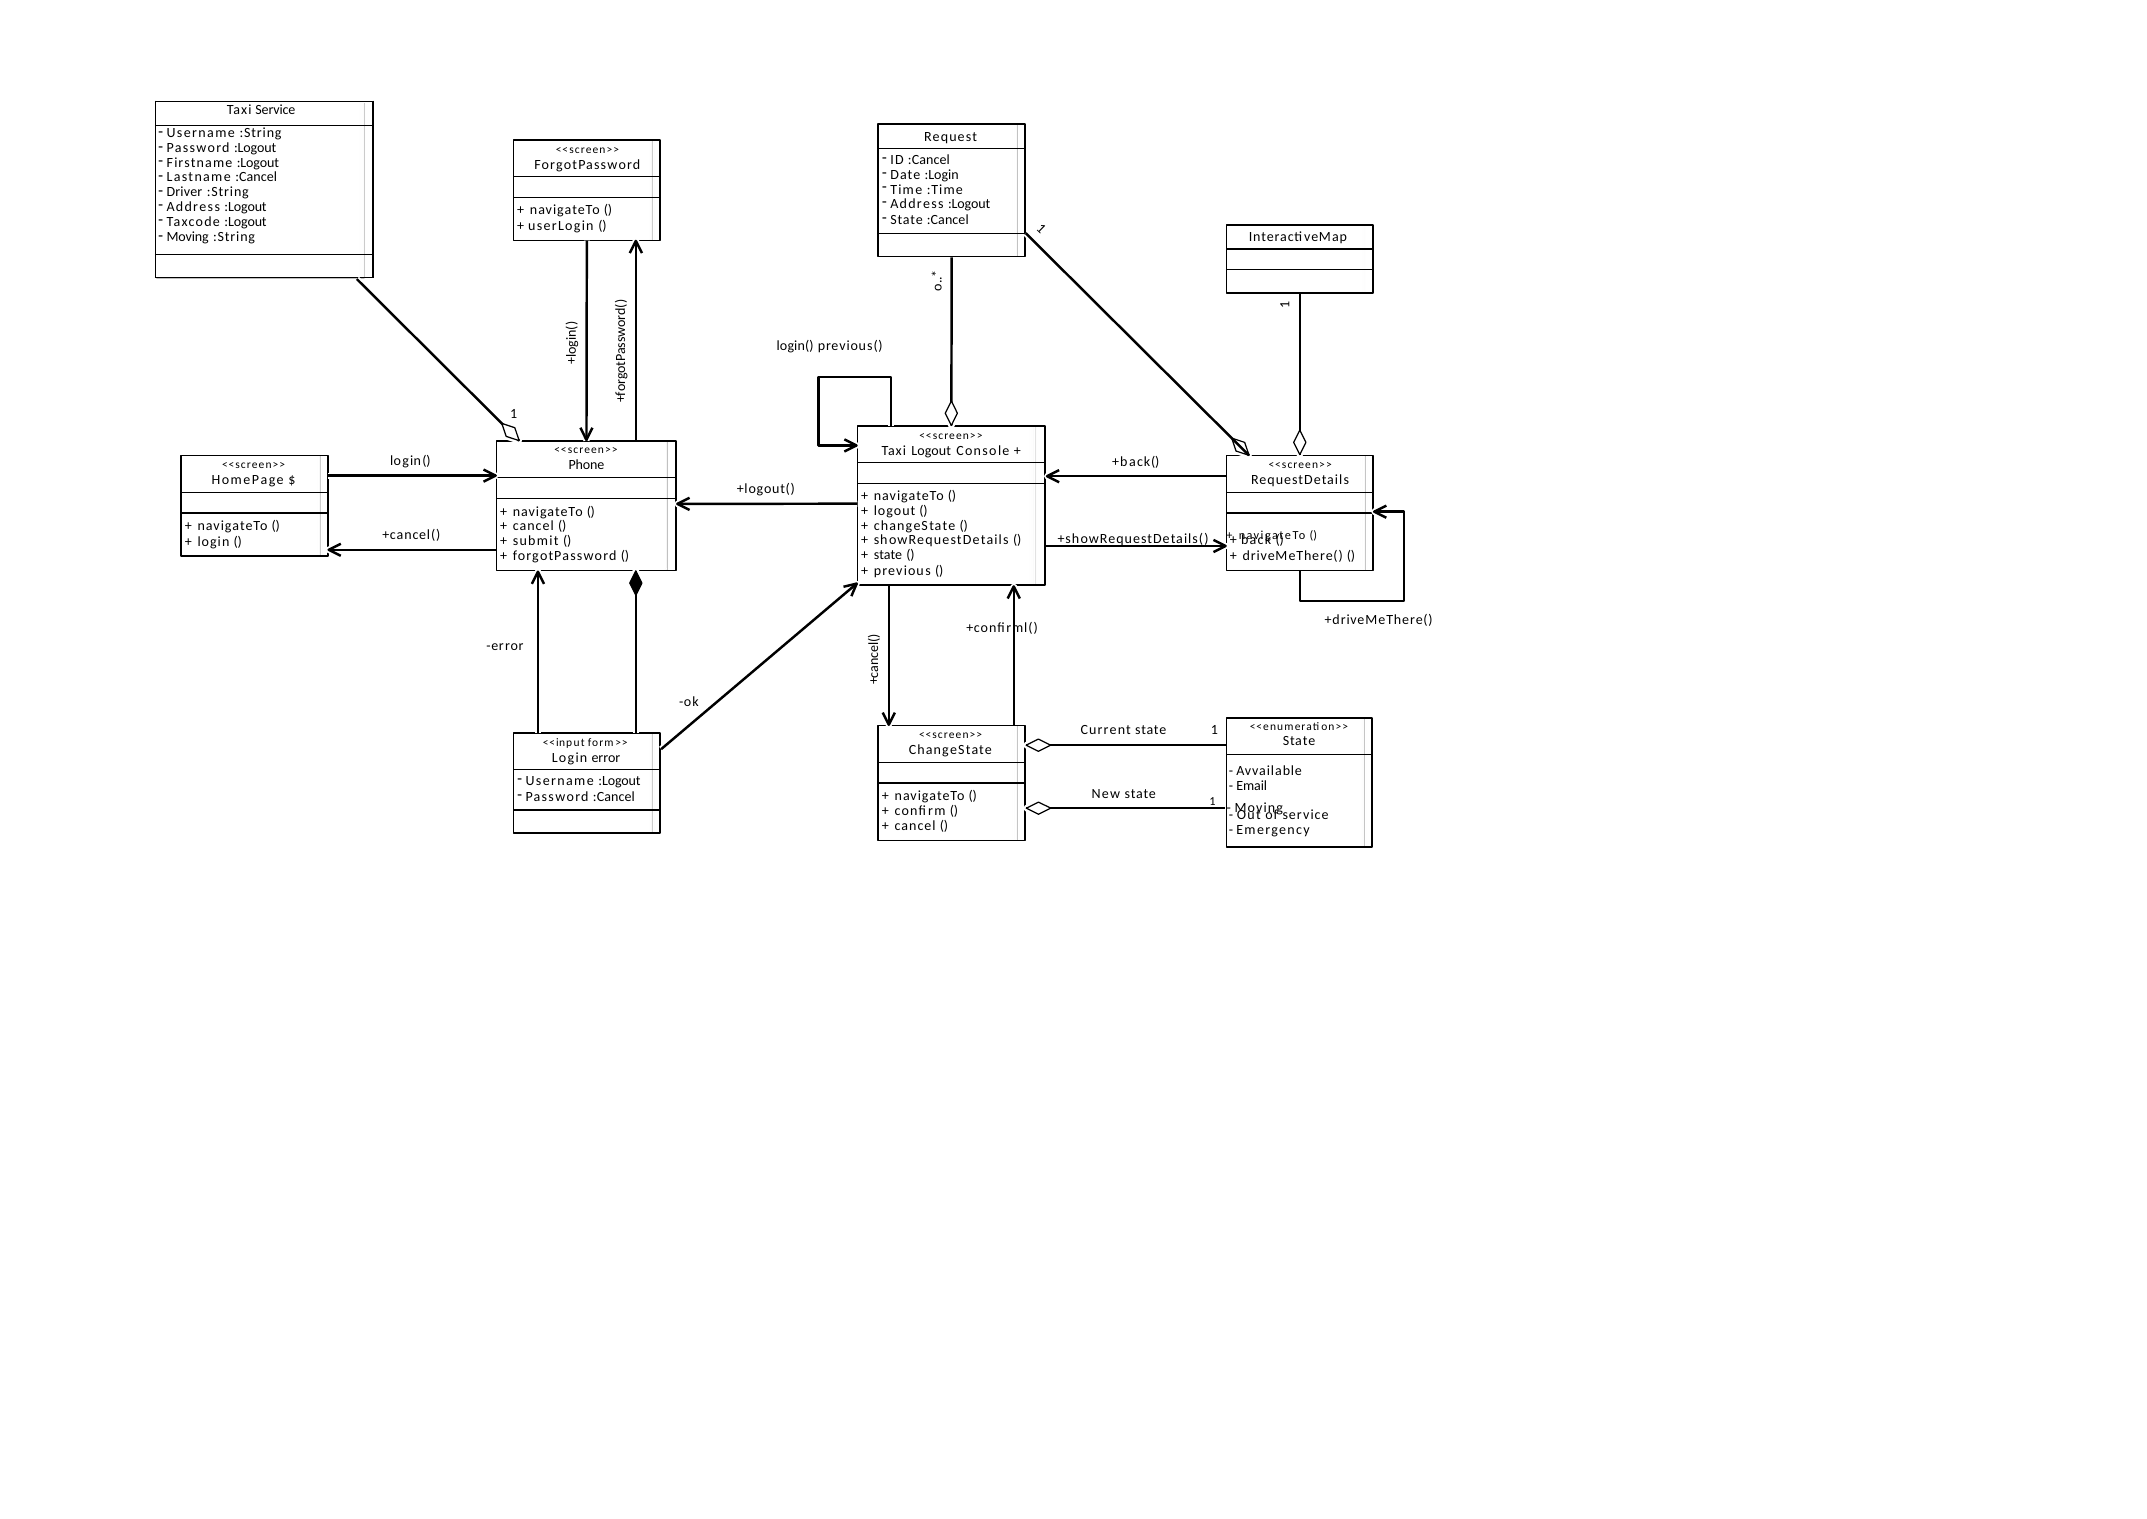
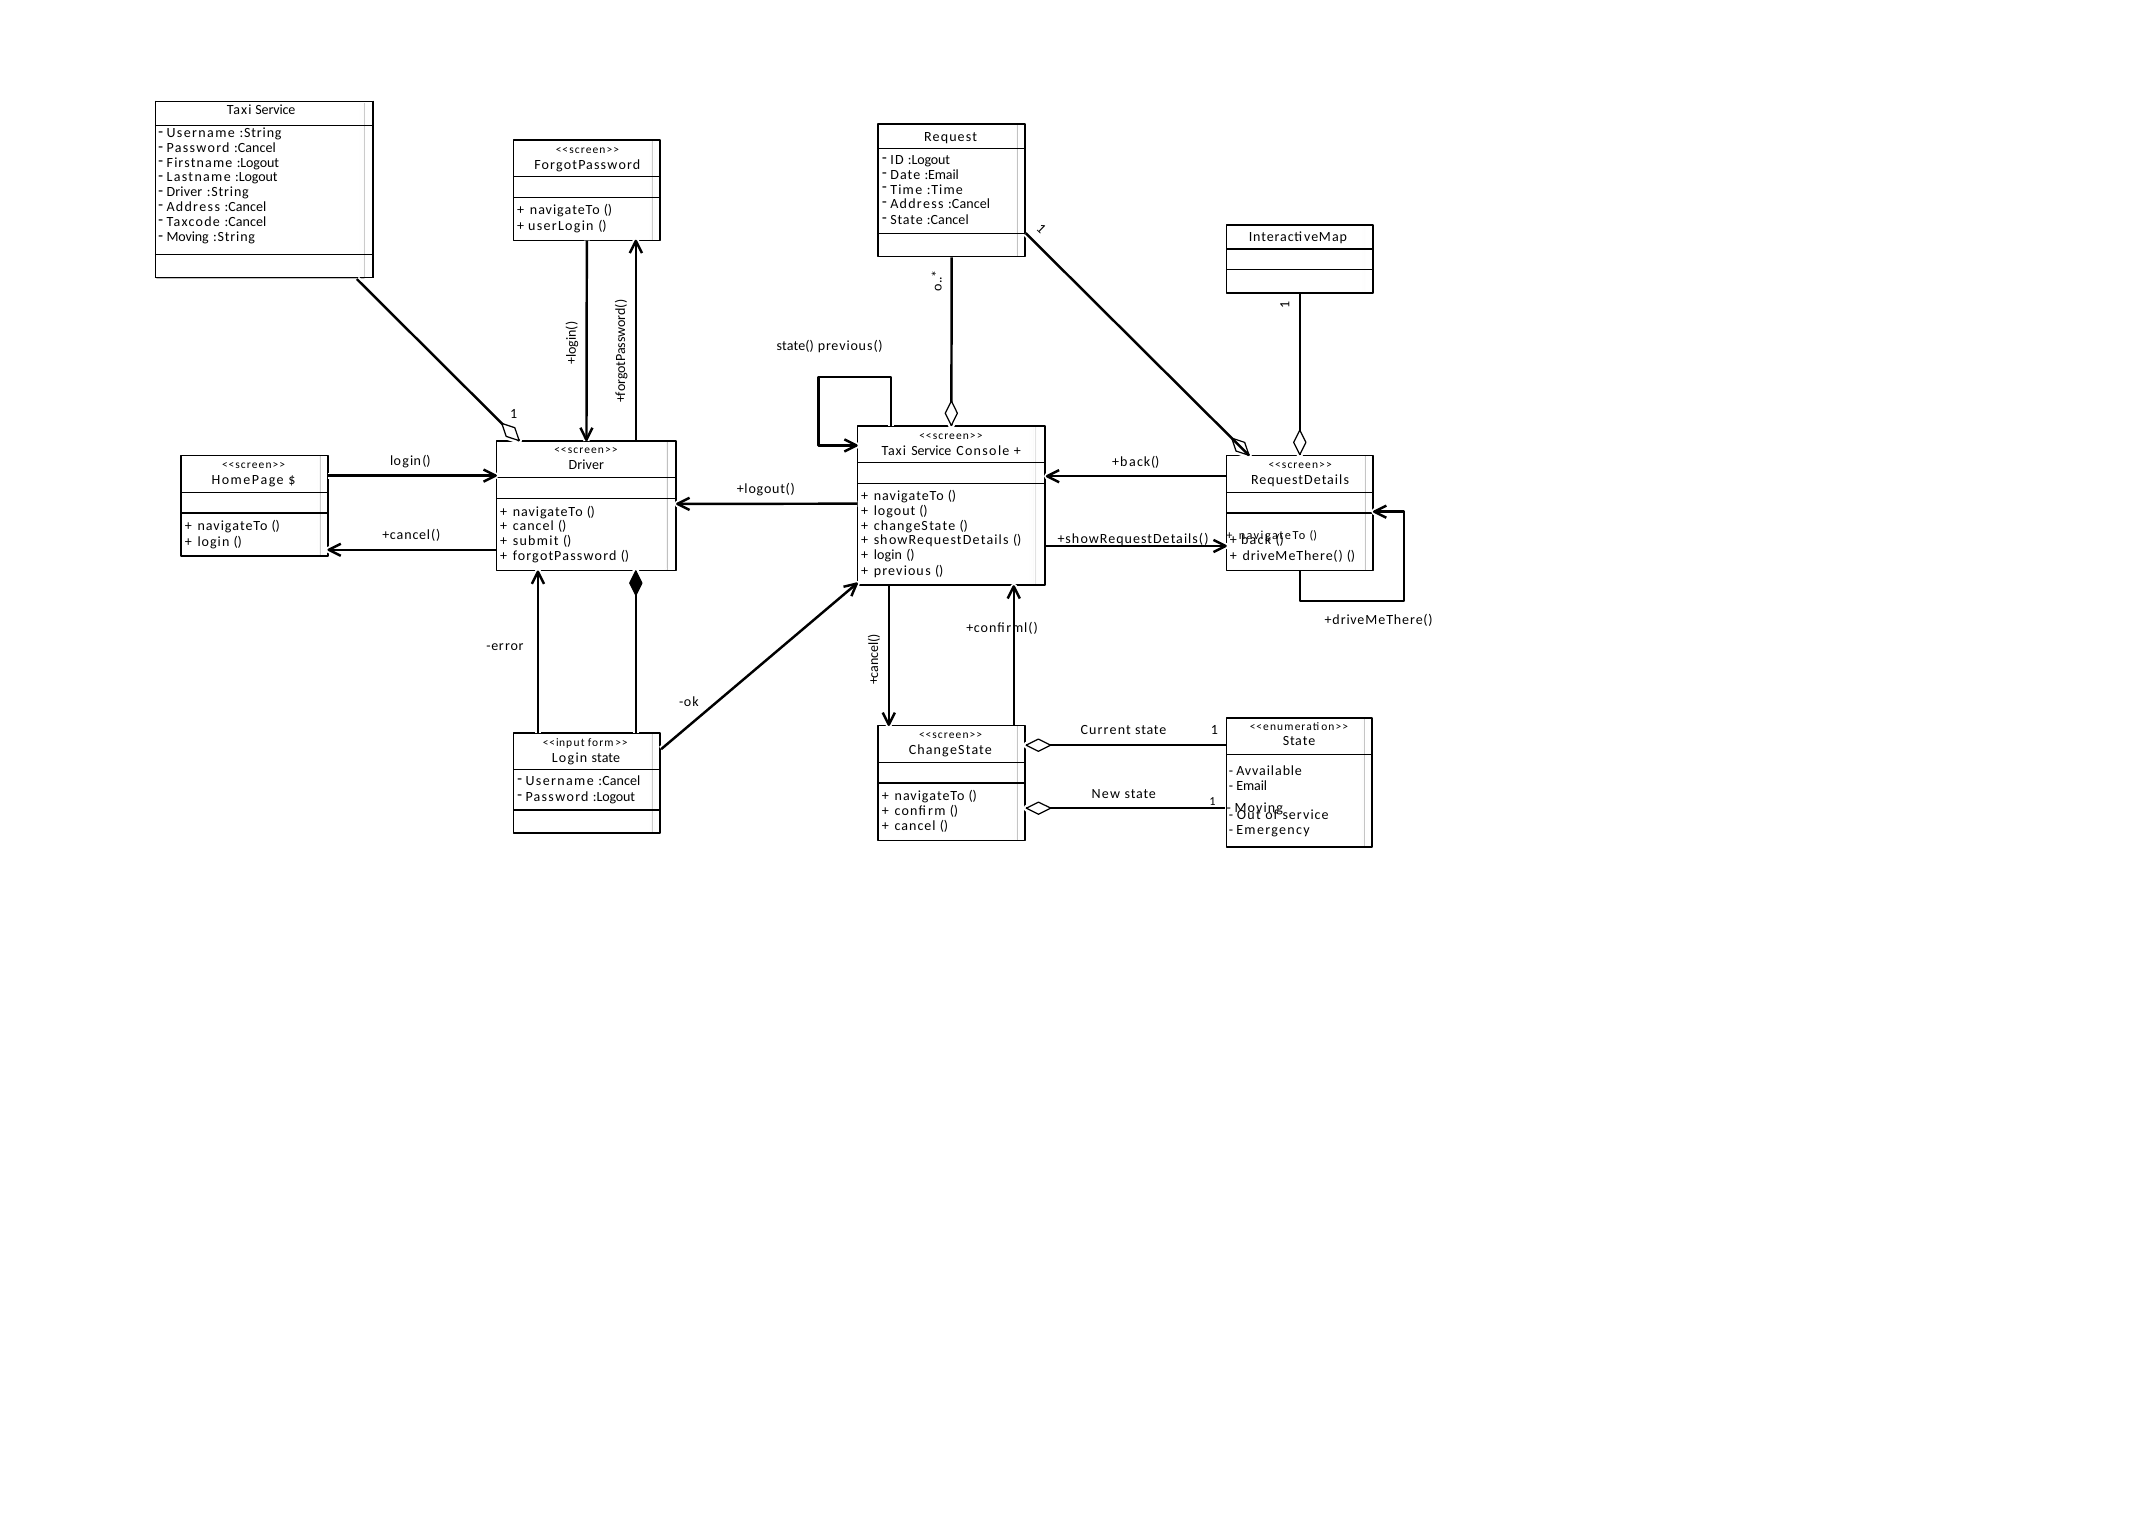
Password :Logout: :Logout -> :Cancel (255, 148)
ID :Cancel: :Cancel -> :Logout (929, 160)
:Login: :Login -> :Email (942, 175)
Lastname :Cancel: :Cancel -> :Logout (256, 177)
:Logout: :Logout -> :Cancel (969, 204)
:Logout: :Logout -> :Cancel (245, 207)
Taxcode :Logout: :Logout -> :Cancel (245, 221)
login(: login( -> state( (795, 345)
Logout: Logout -> Service (931, 451)
Phone: Phone -> Driver (586, 465)
state: state -> login (888, 555)
Login error: error -> state (606, 757)
Username :Logout: :Logout -> :Cancel (619, 781)
Password :Cancel: :Cancel -> :Logout (614, 797)
